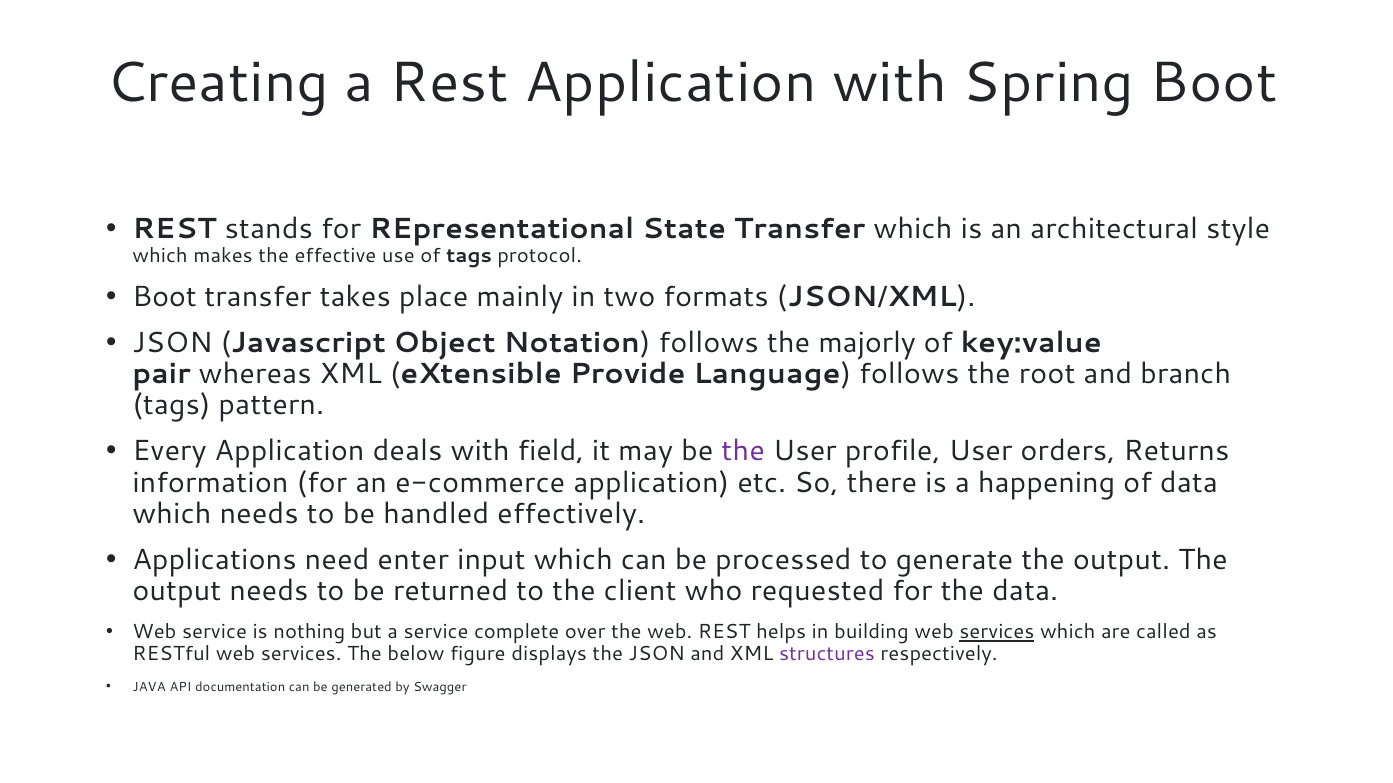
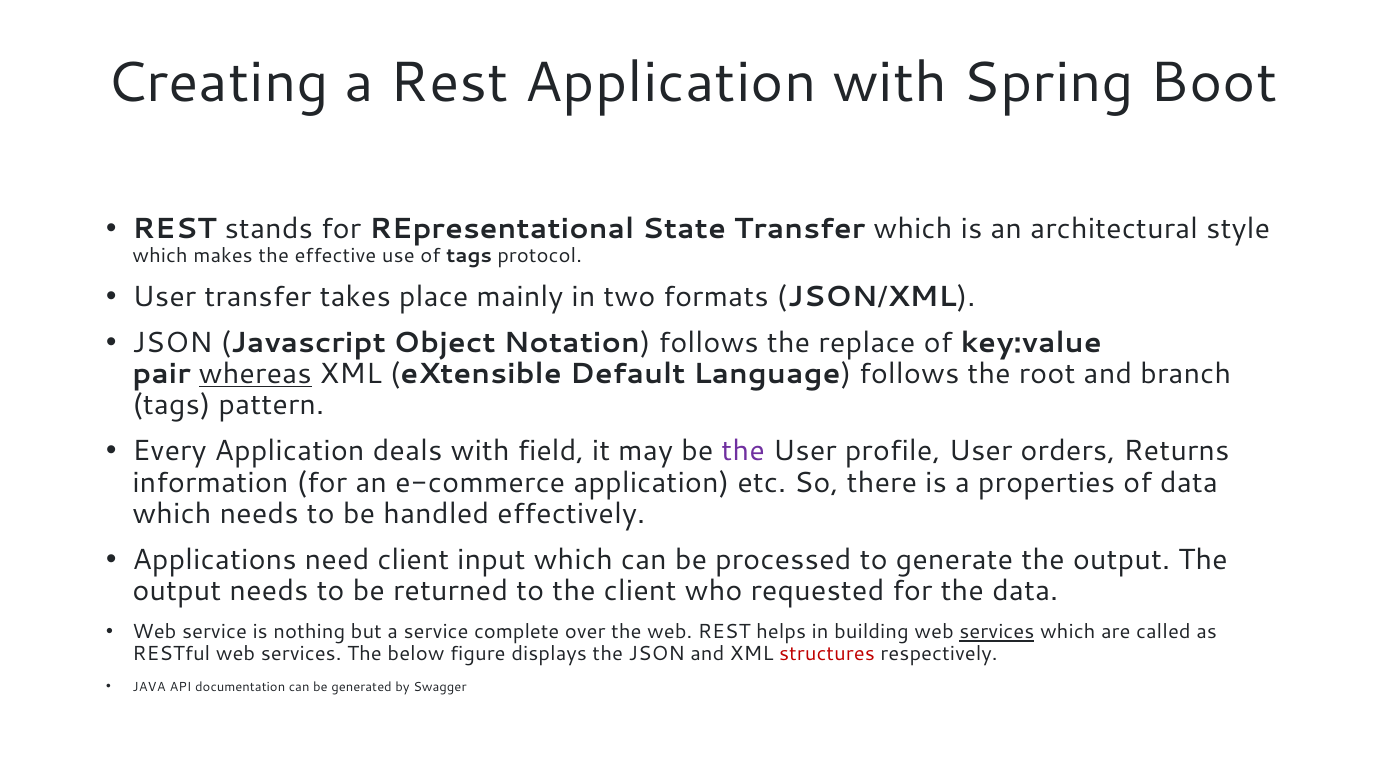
Boot: Boot -> User (164, 297)
majorly: majorly -> replace (867, 343)
whereas underline: none -> present (255, 374)
Provide: Provide -> Default (628, 374)
happening: happening -> properties (1047, 483)
need enter: enter -> client (413, 560)
structures colour: purple -> red (827, 655)
